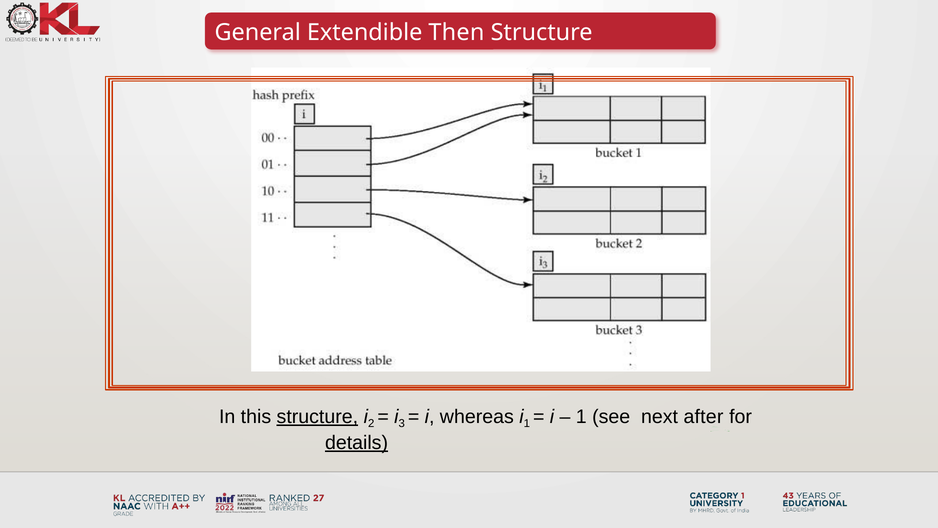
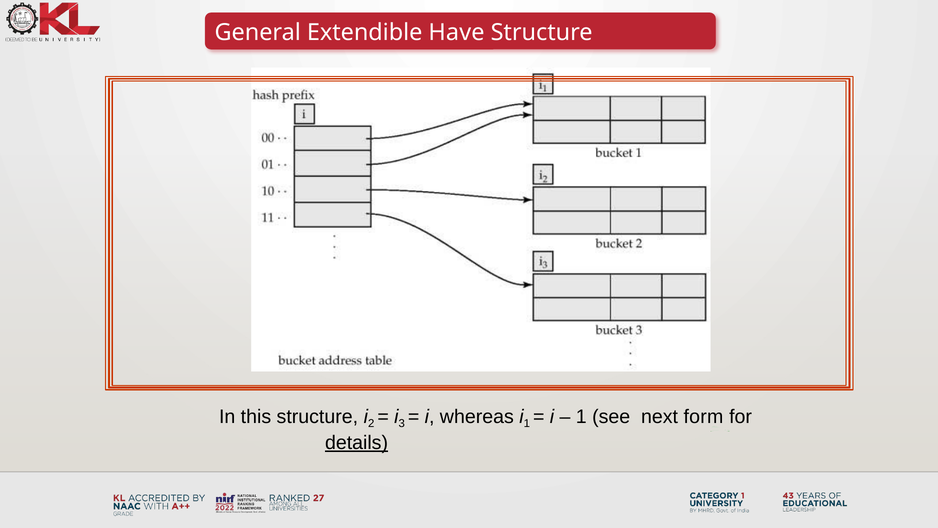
Then: Then -> Have (456, 33)
structure underline: present -> none (317, 417)
after: after -> form (703, 417)
